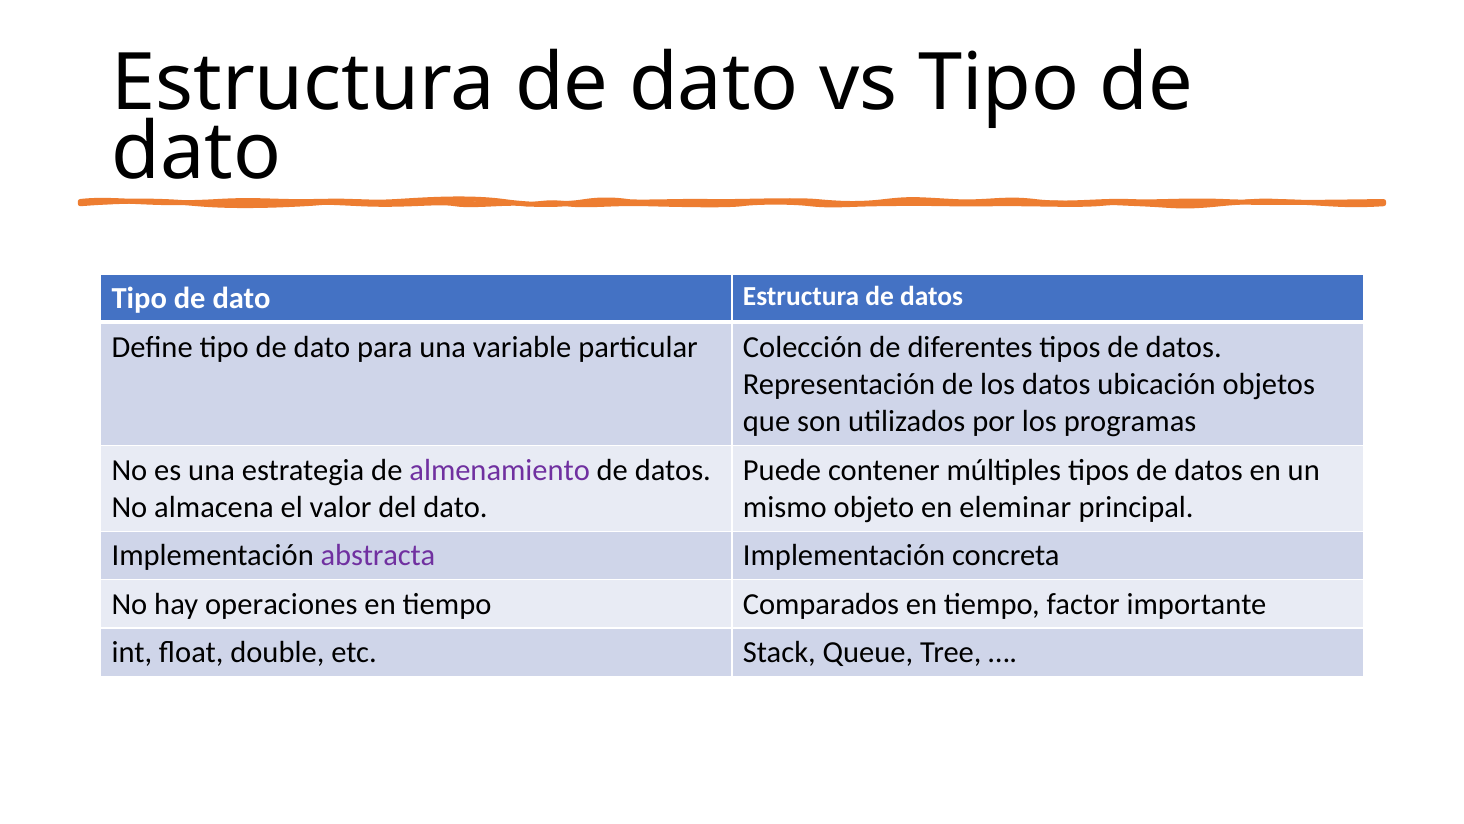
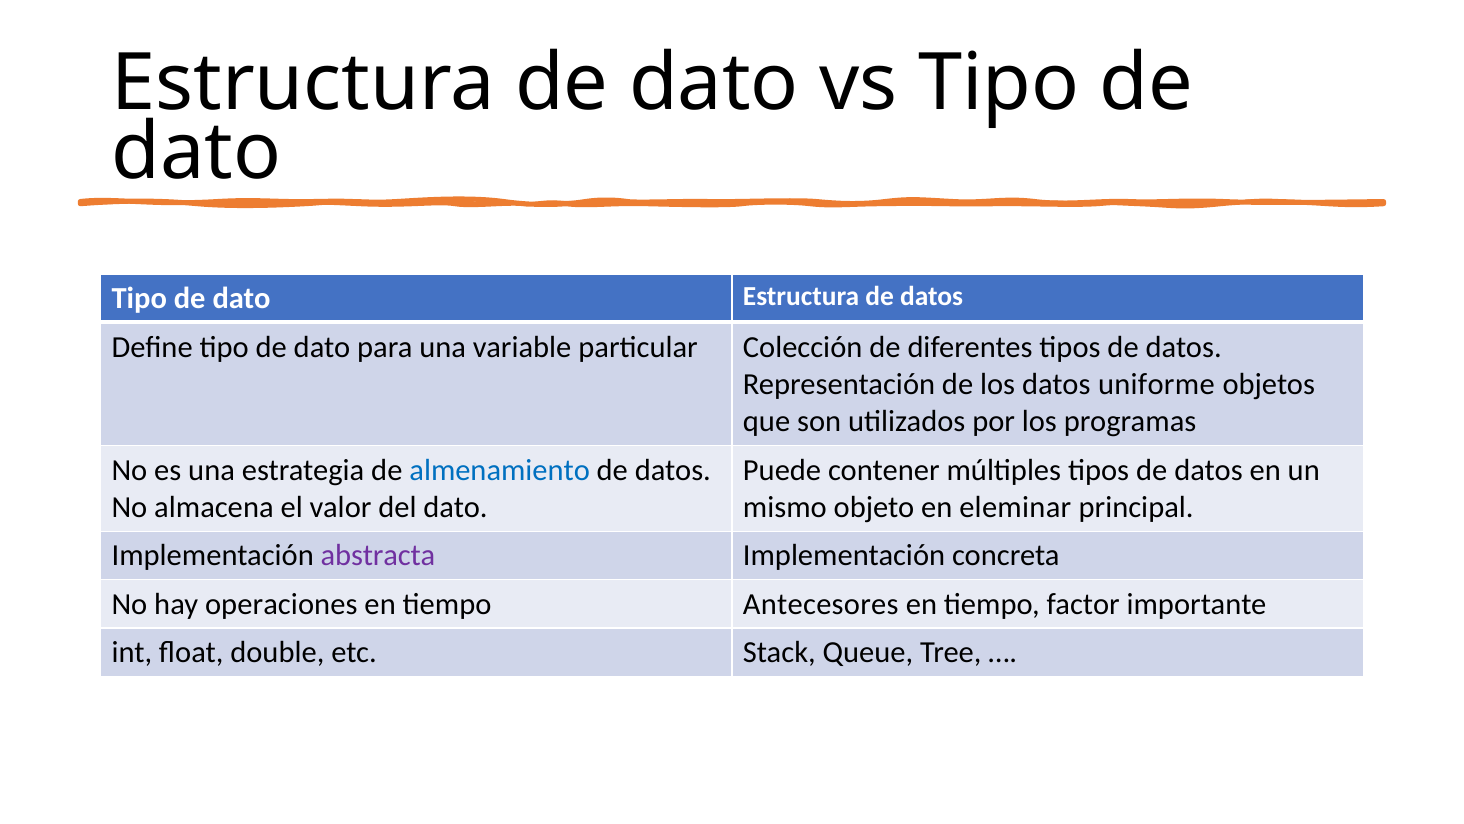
ubicación: ubicación -> uniforme (1156, 384)
almenamiento colour: purple -> blue (500, 470)
Comparados: Comparados -> Antecesores (821, 604)
